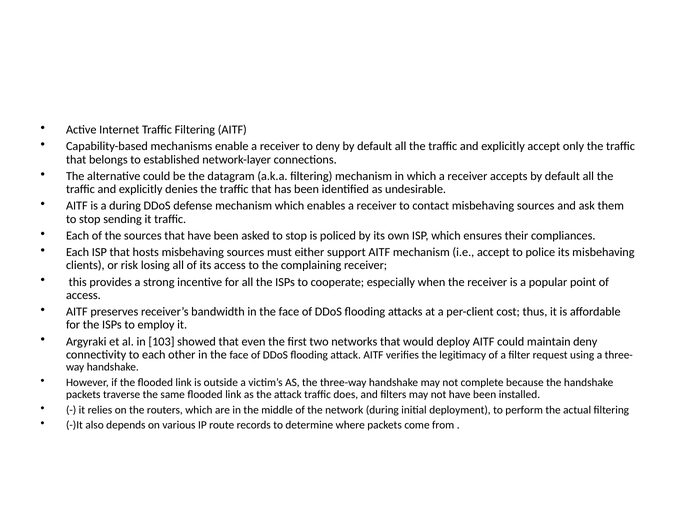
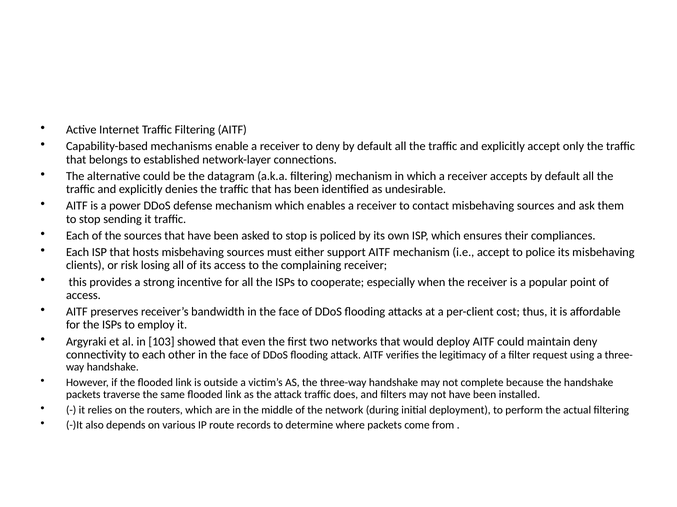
a during: during -> power (125, 206)
